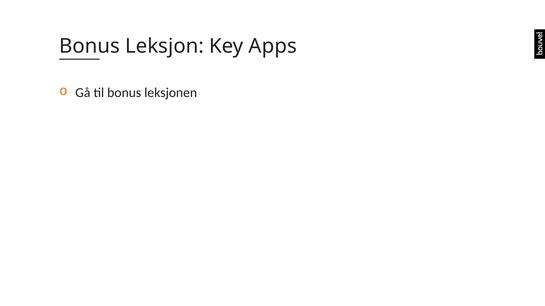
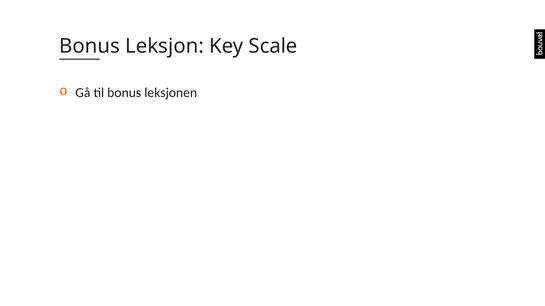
Apps: Apps -> Scale (273, 46)
